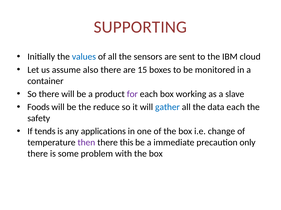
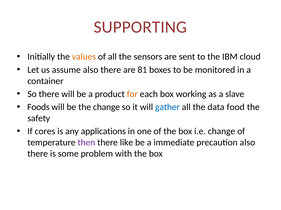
values colour: blue -> orange (84, 57)
15: 15 -> 81 (142, 70)
for colour: purple -> orange (132, 94)
the reduce: reduce -> change (106, 107)
data each: each -> food (236, 107)
tends: tends -> cores (45, 132)
this: this -> like (127, 143)
precaution only: only -> also (247, 143)
